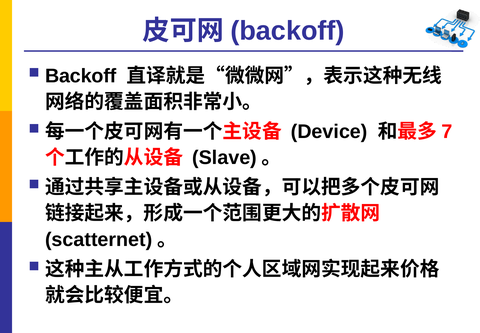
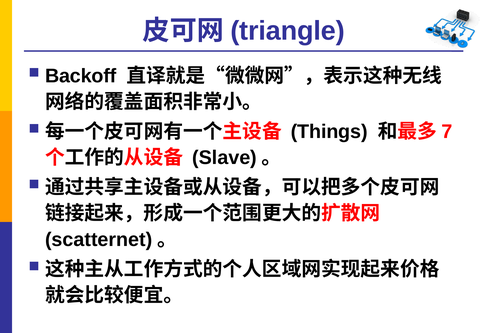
backoff: backoff -> triangle (288, 31)
Device: Device -> Things (329, 131)
